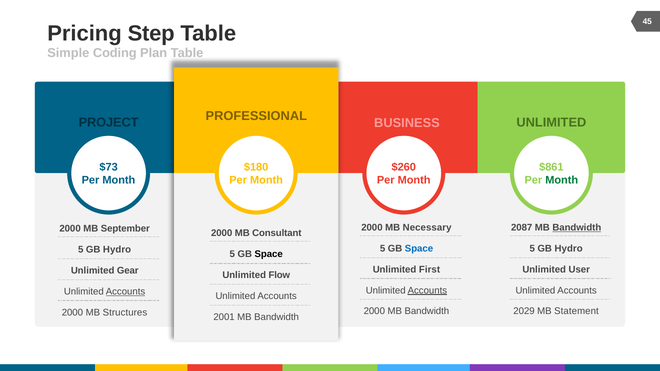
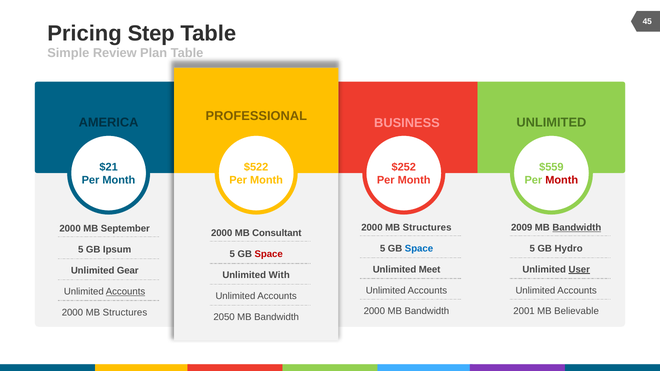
Coding: Coding -> Review (115, 53)
PROJECT: PROJECT -> AMERICA (109, 123)
$73: $73 -> $21 (109, 167)
$180: $180 -> $522 (256, 167)
$260: $260 -> $252 (404, 167)
$861: $861 -> $559 (551, 167)
Month colour: green -> red (562, 180)
Necessary: Necessary -> Structures (427, 228)
2087: 2087 -> 2009 (522, 228)
Hydro: Hydro -> Ipsum (117, 250)
Space colour: black -> red (269, 254)
First: First -> Meet (430, 270)
User underline: none -> present (579, 270)
Flow: Flow -> With (279, 275)
Accounts underline: present -> none (427, 291)
2029: 2029 -> 2001 (524, 312)
Statement: Statement -> Believable (577, 312)
2001: 2001 -> 2050 (224, 317)
